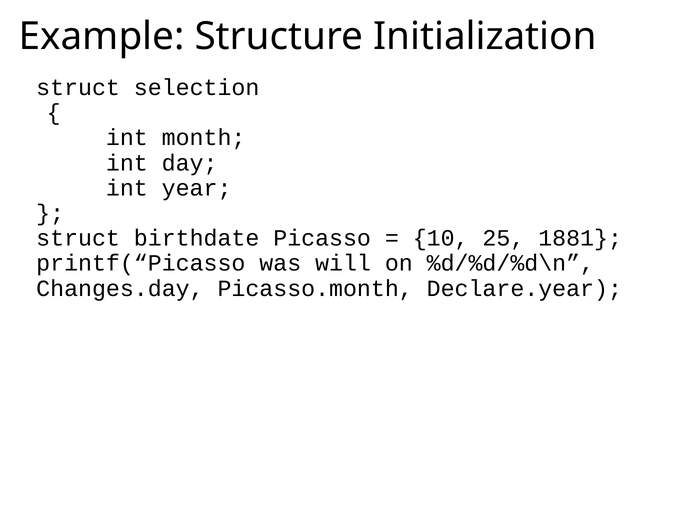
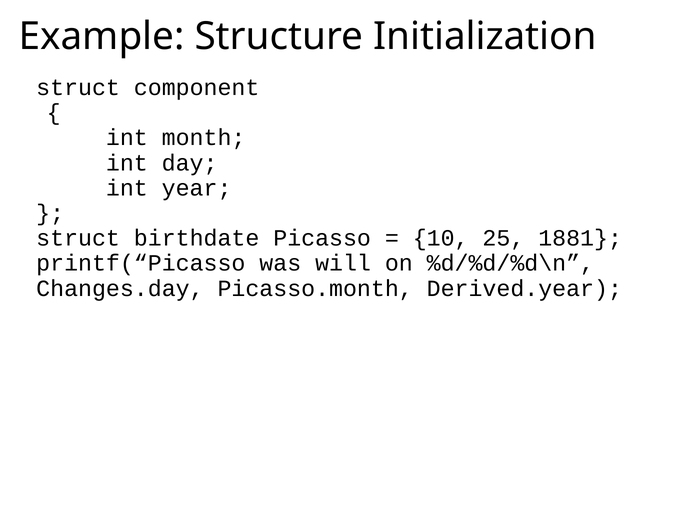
selection: selection -> component (197, 88)
Declare.year: Declare.year -> Derived.year (524, 288)
